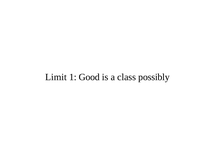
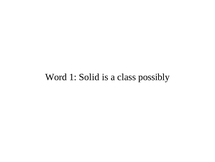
Limit: Limit -> Word (56, 77)
Good: Good -> Solid (89, 77)
